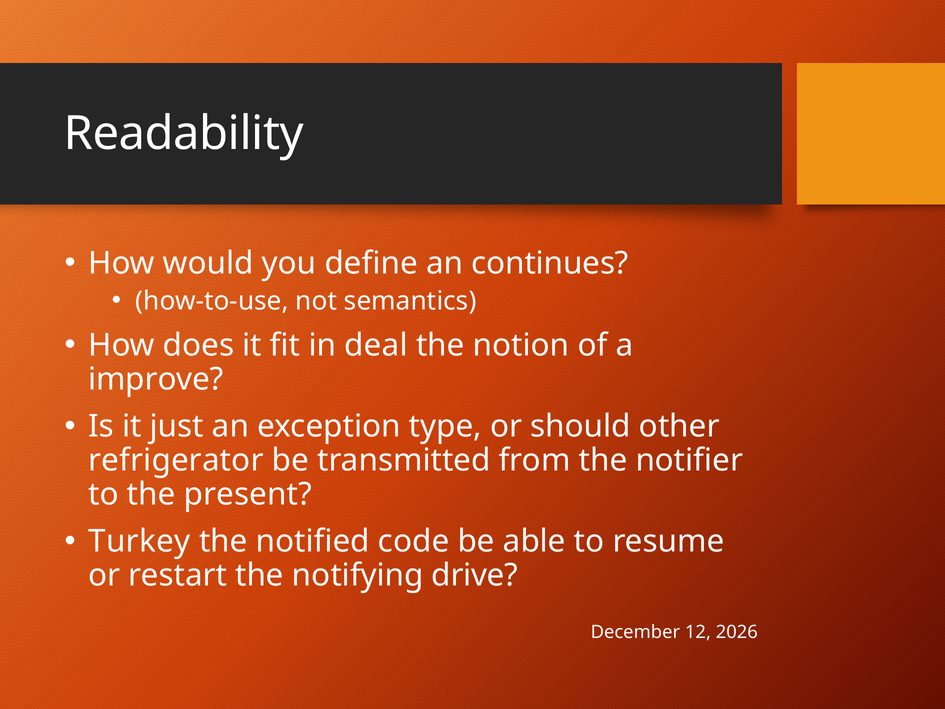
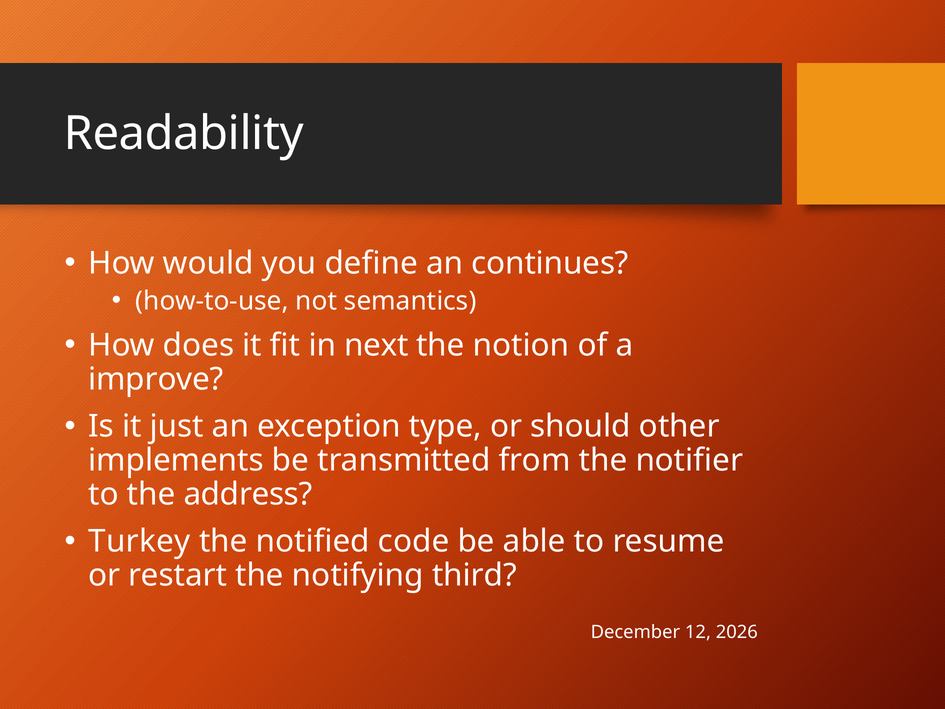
deal: deal -> next (376, 345)
refrigerator: refrigerator -> implements (176, 460)
present: present -> address (248, 494)
drive: drive -> third (474, 575)
